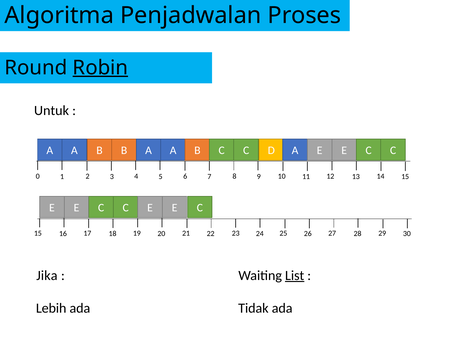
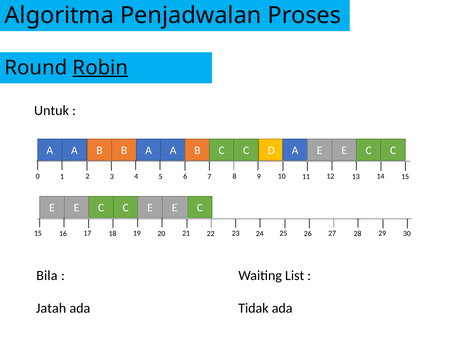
Jika: Jika -> Bila (47, 276)
List underline: present -> none (295, 276)
Lebih: Lebih -> Jatah (51, 308)
